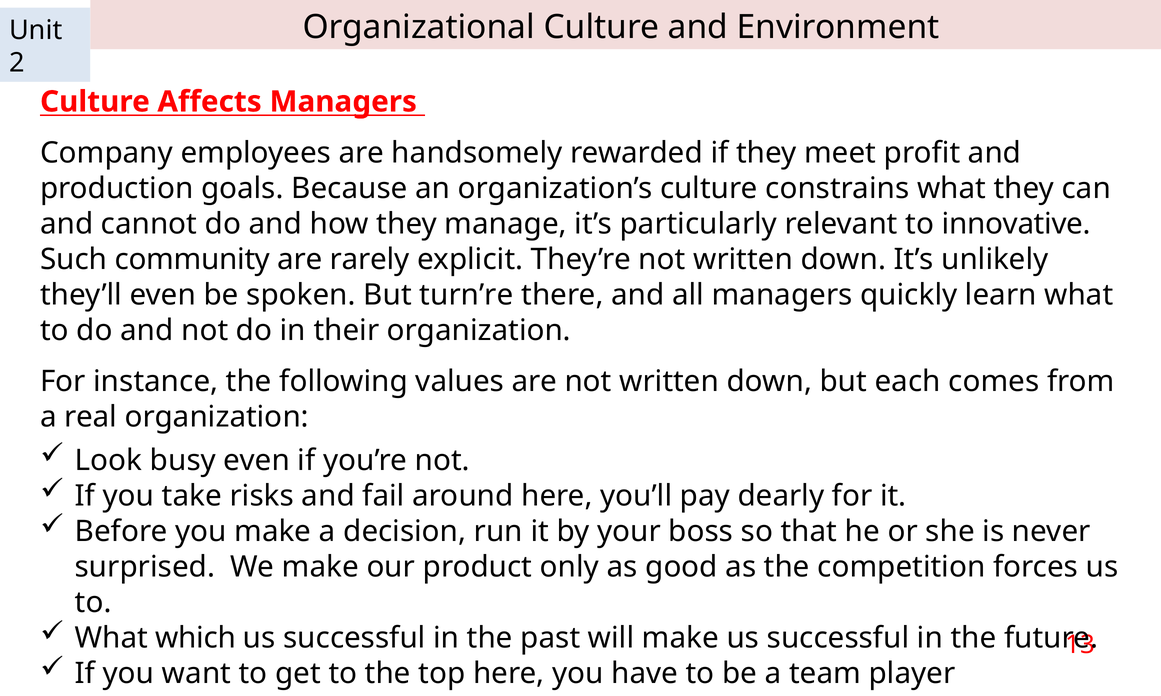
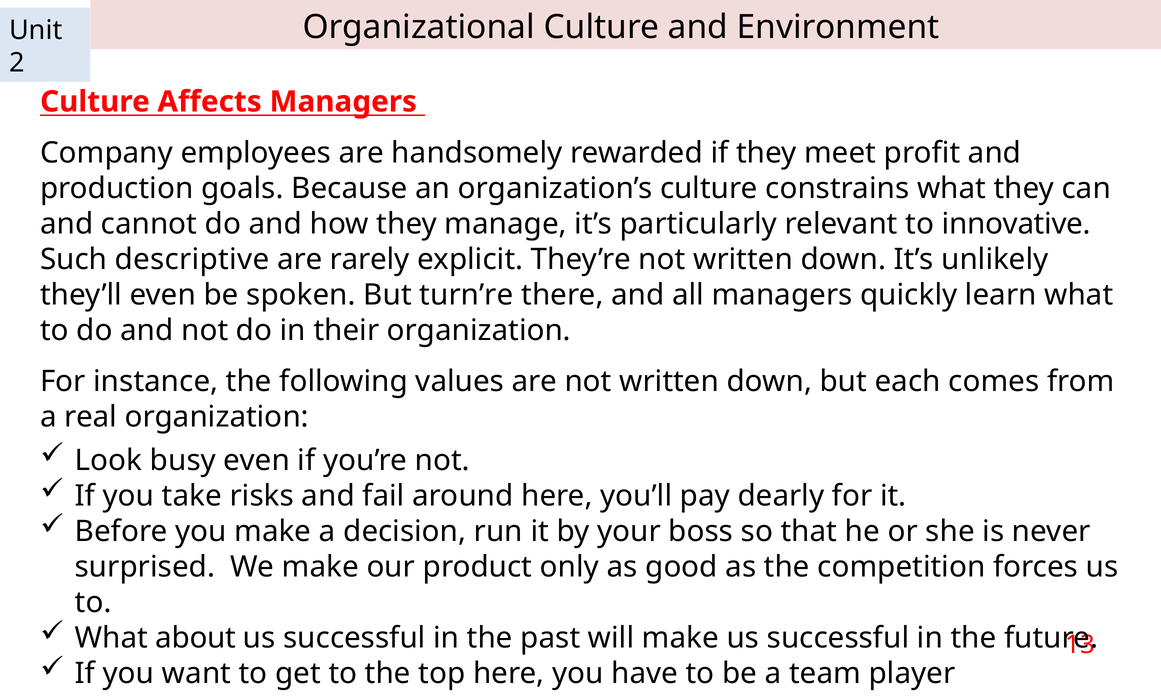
community: community -> descriptive (192, 260)
which: which -> about (196, 639)
